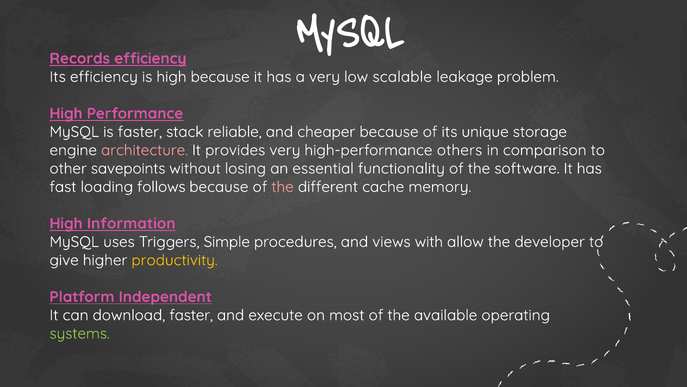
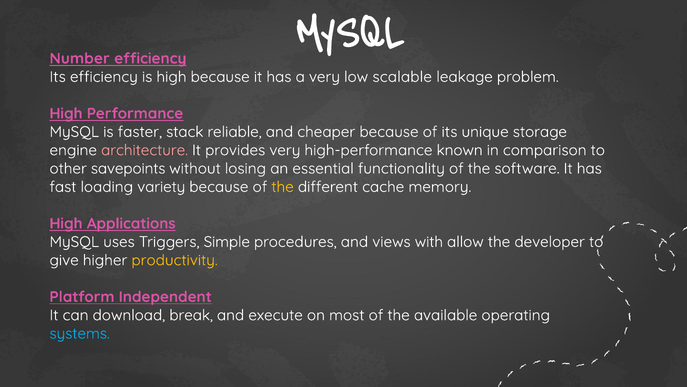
Records: Records -> Number (80, 58)
others: others -> known (460, 150)
follows: follows -> variety (161, 187)
the colour: pink -> yellow (283, 187)
Information: Information -> Applications (131, 223)
download faster: faster -> break (191, 315)
systems colour: light green -> light blue (80, 333)
